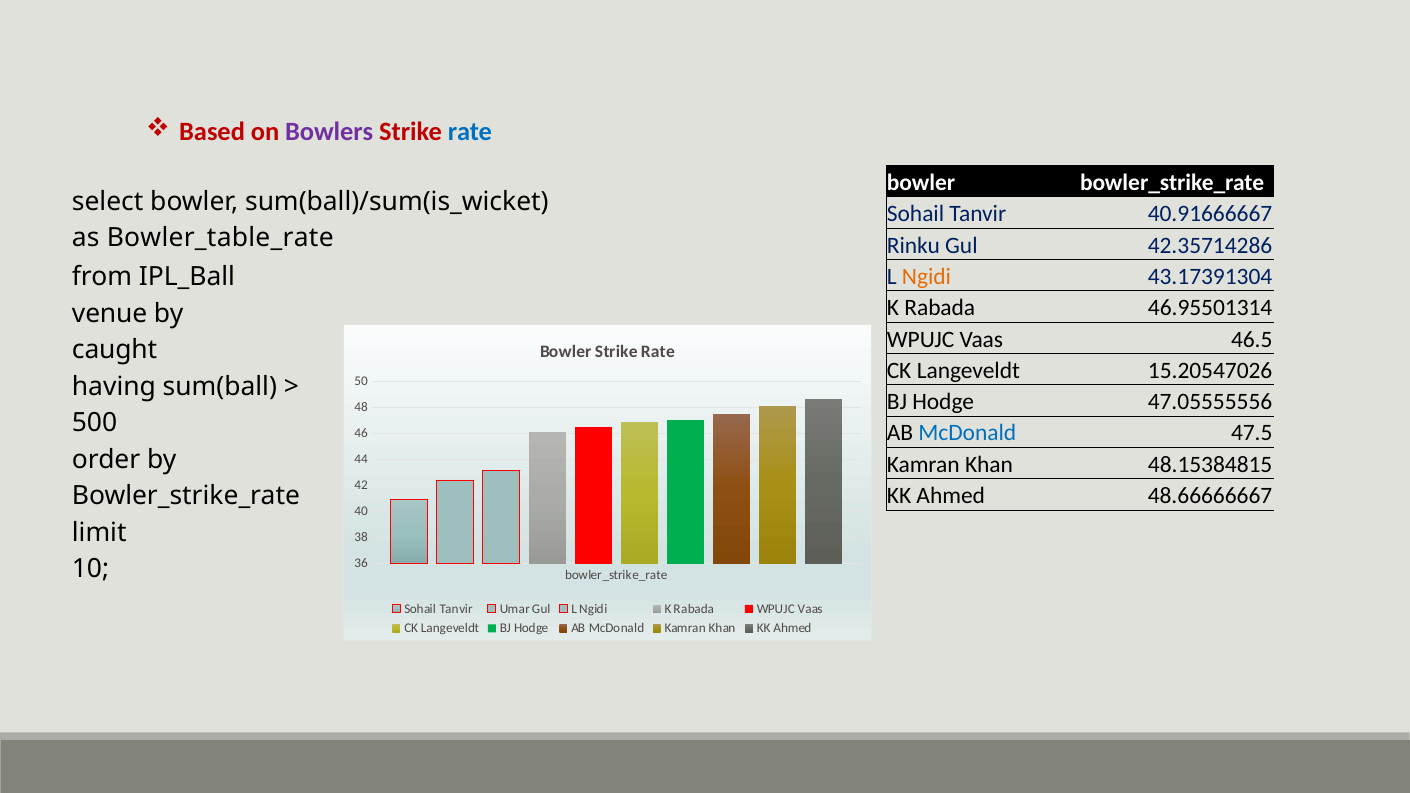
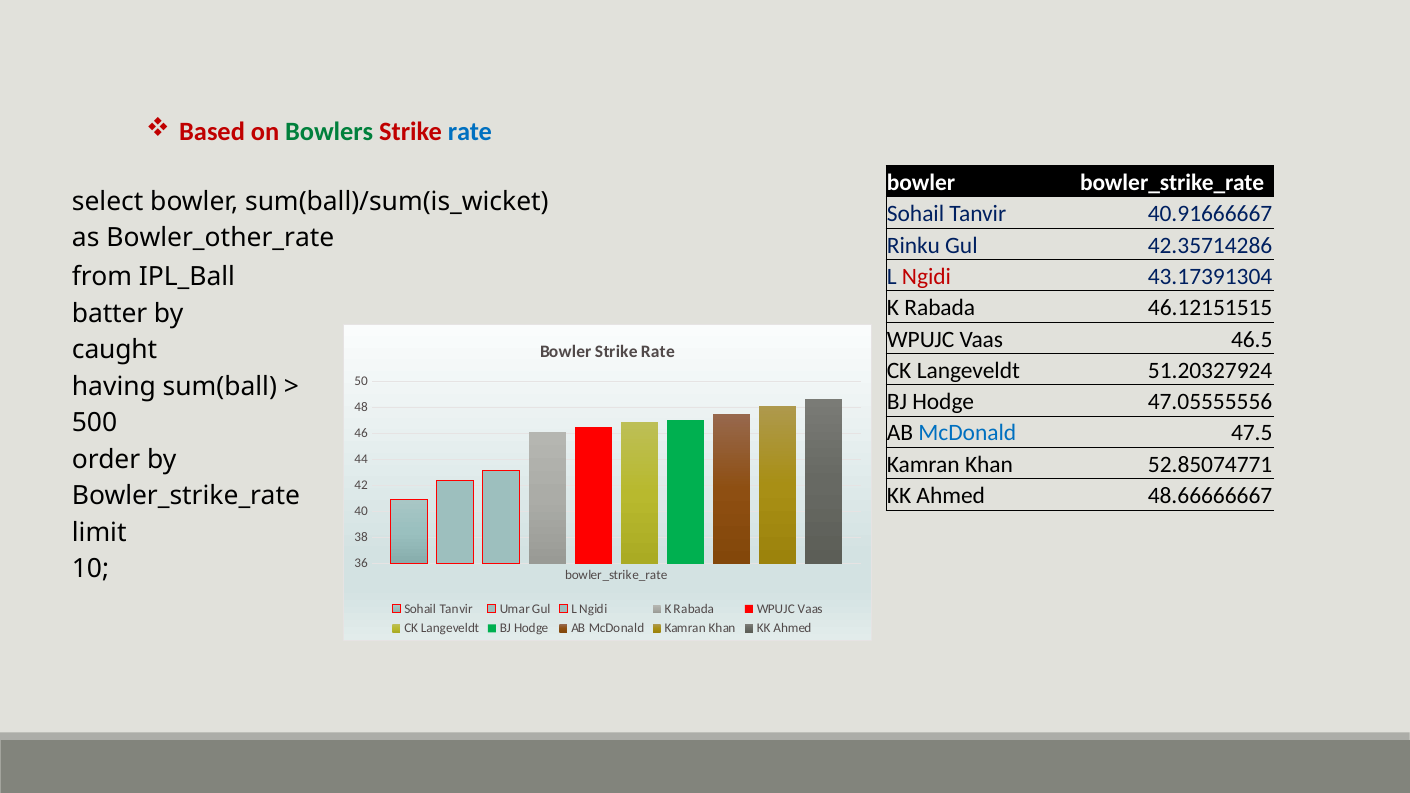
Bowlers colour: purple -> green (329, 132)
Bowler_table_rate: Bowler_table_rate -> Bowler_other_rate (220, 237)
Ngidi colour: orange -> red (927, 277)
46.95501314: 46.95501314 -> 46.12151515 (1210, 308)
venue: venue -> batter (110, 314)
15.20547026: 15.20547026 -> 51.20327924 (1210, 371)
48.15384815: 48.15384815 -> 52.85074771 (1210, 465)
